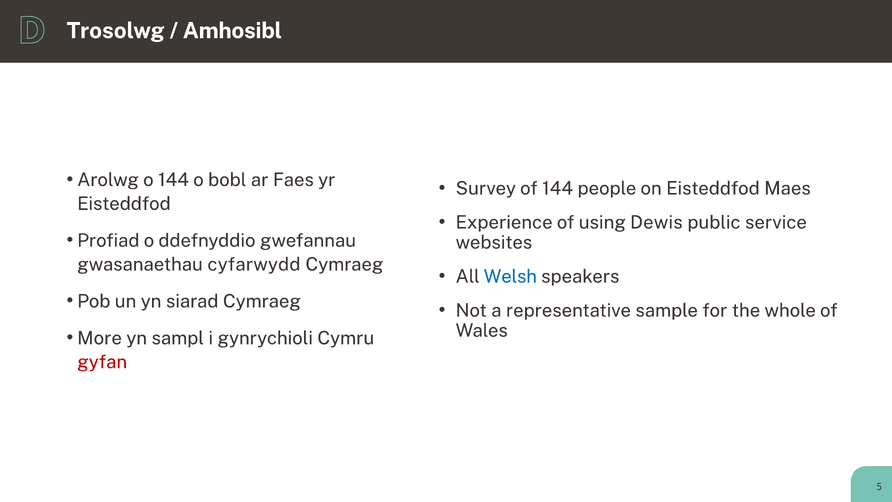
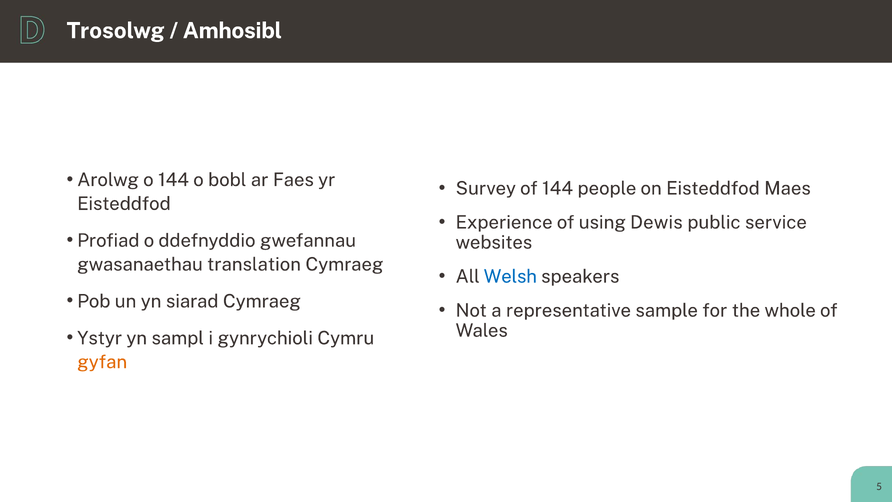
cyfarwydd: cyfarwydd -> translation (254, 264)
More: More -> Ystyr (100, 338)
gyfan colour: red -> orange (102, 362)
